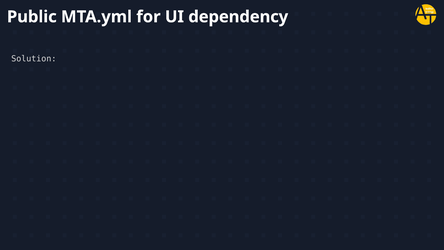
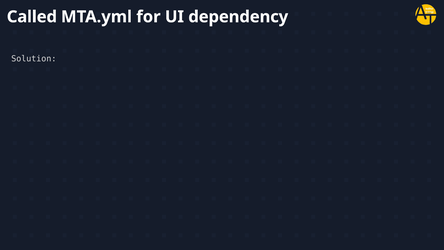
Public: Public -> Called (32, 17)
